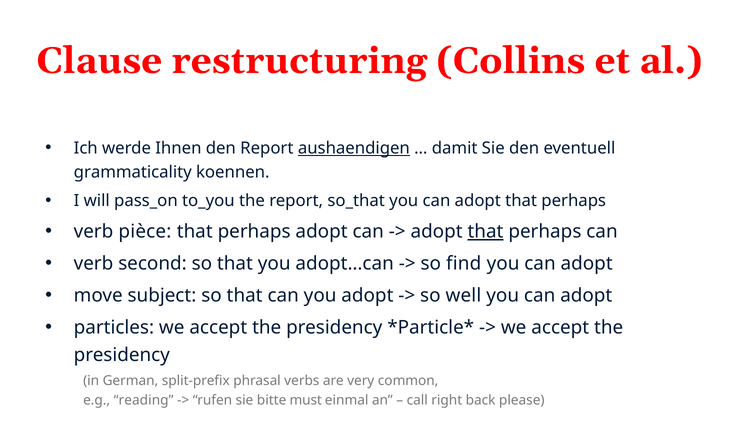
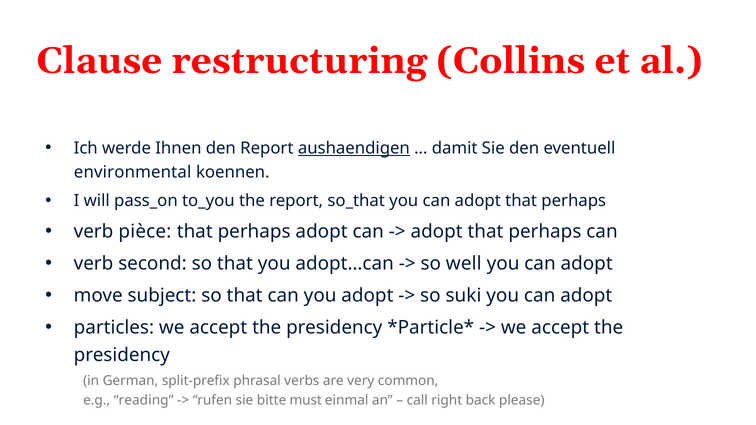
grammaticality: grammaticality -> environmental (133, 172)
that underline: present -> none (485, 232)
find: find -> well (464, 264)
well: well -> suki (463, 296)
